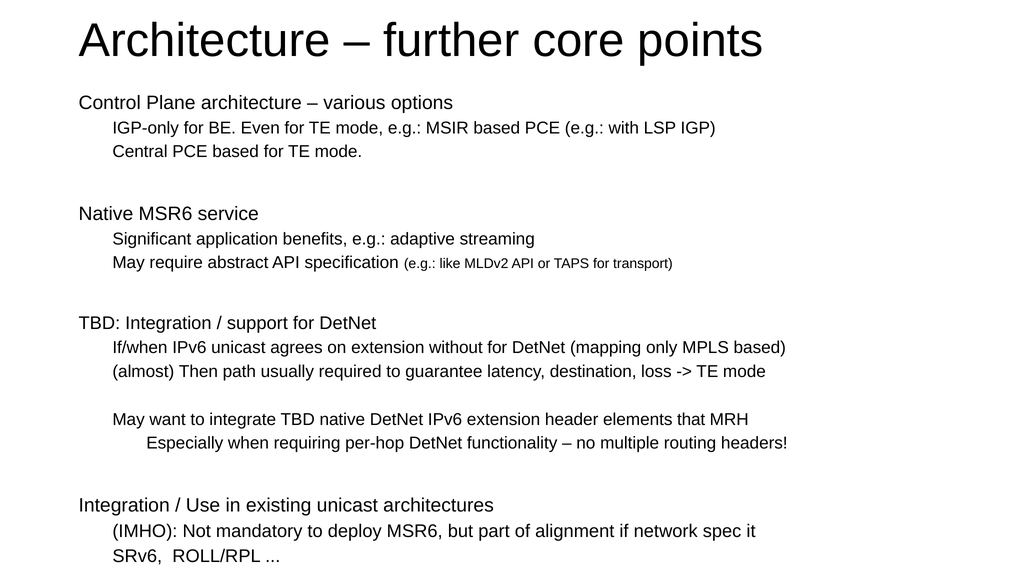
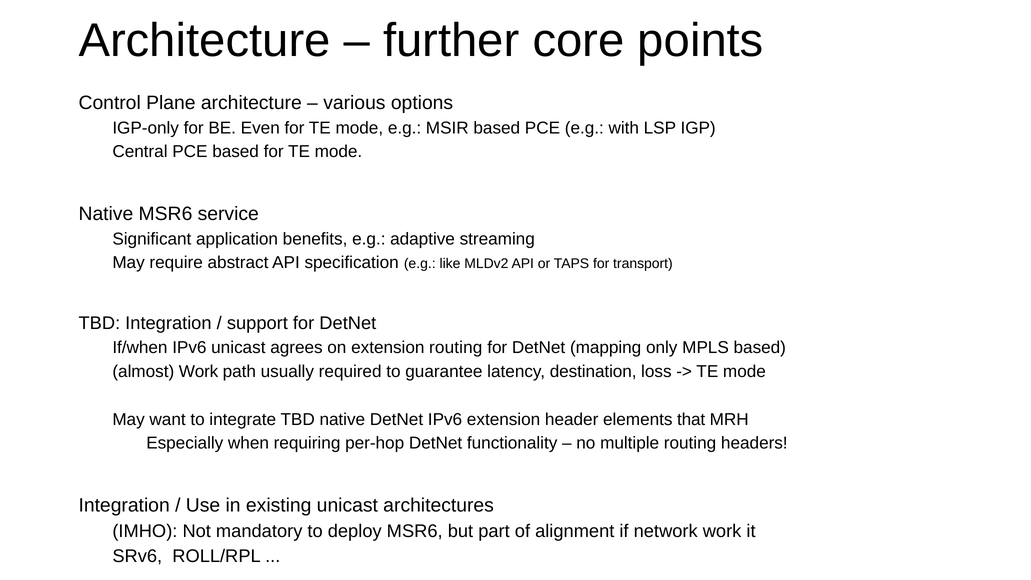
extension without: without -> routing (456, 348)
almost Then: Then -> Work (199, 372)
network spec: spec -> work (722, 531)
